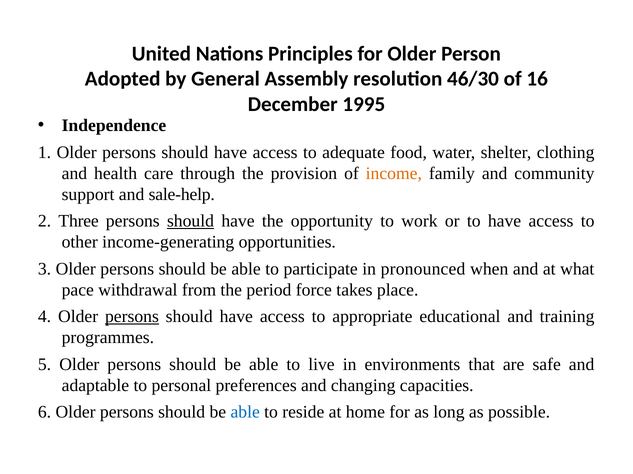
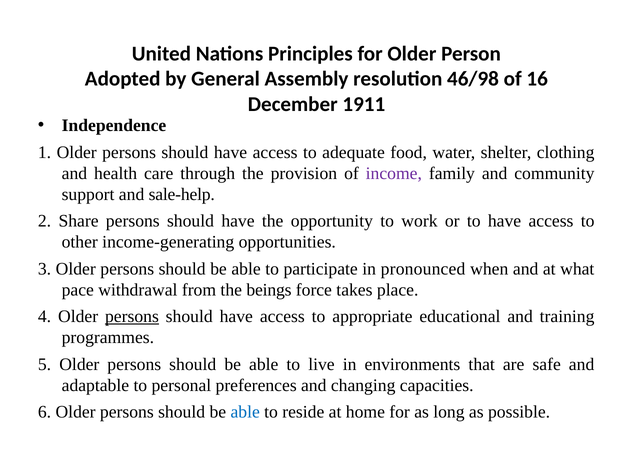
46/30: 46/30 -> 46/98 (473, 79)
1995: 1995 -> 1911 (364, 104)
income colour: orange -> purple (394, 174)
Three: Three -> Share (79, 221)
should underline: present -> none (190, 221)
period: period -> beings (269, 290)
